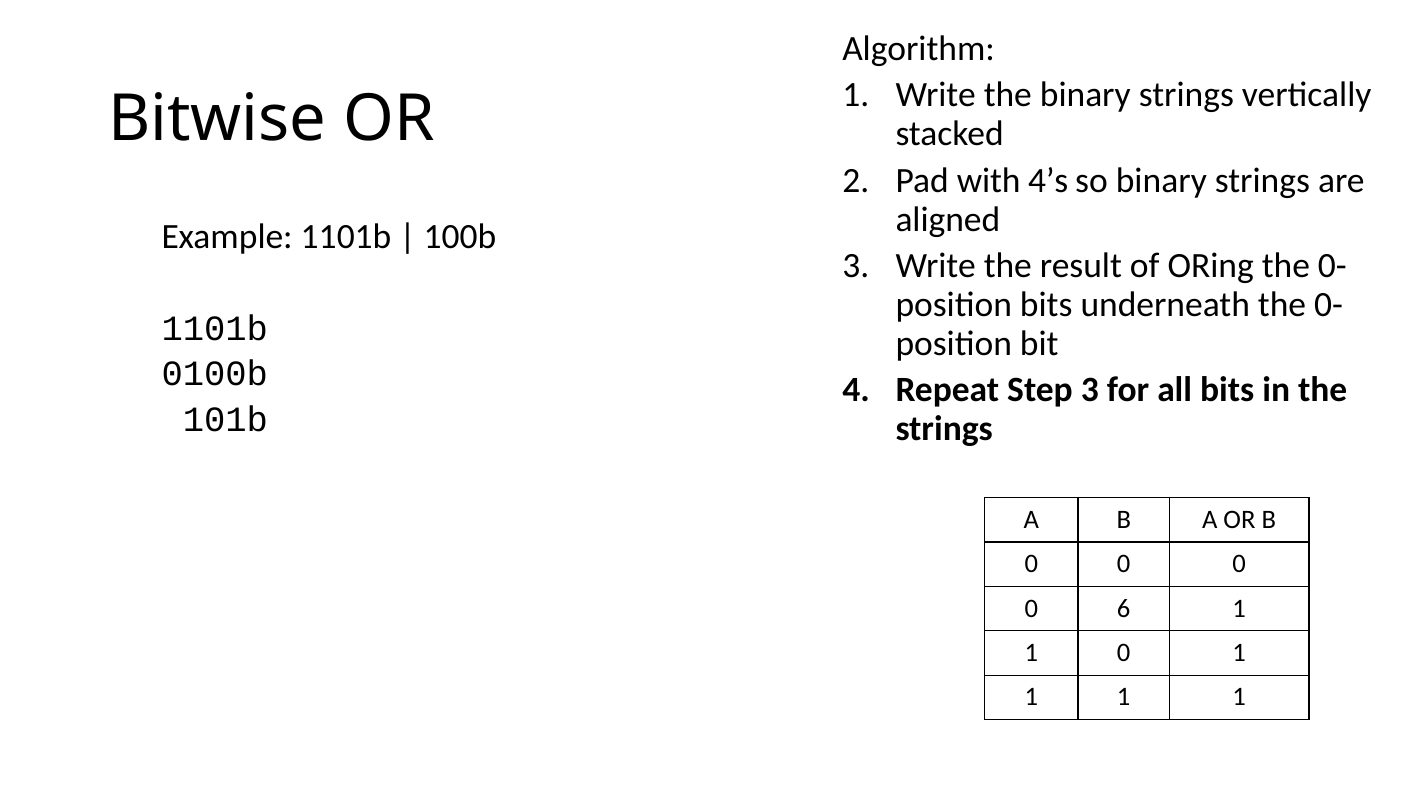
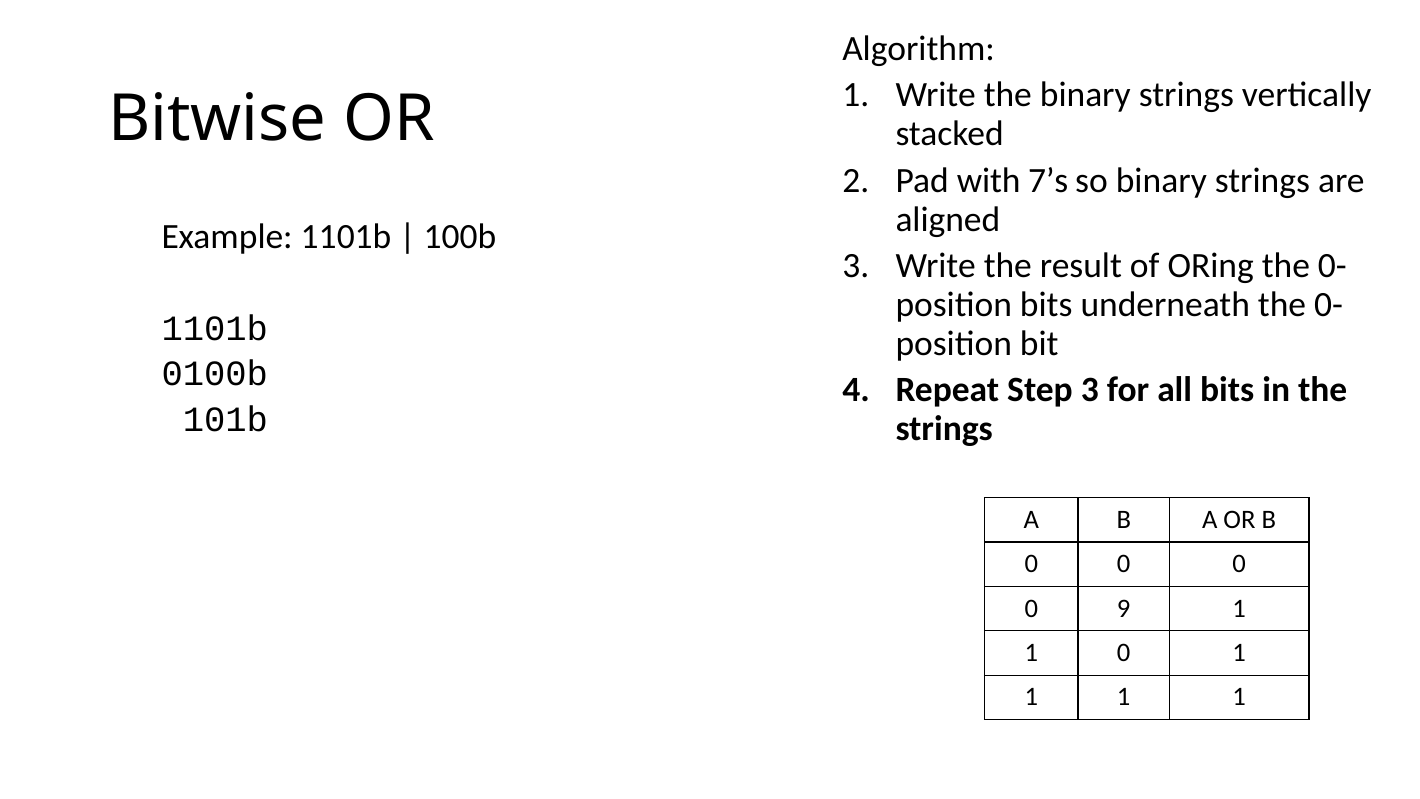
4’s: 4’s -> 7’s (1048, 180)
6: 6 -> 9 (1124, 608)
